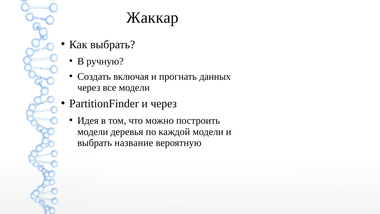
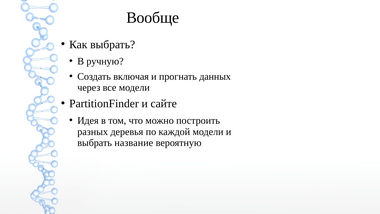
Жаккар: Жаккар -> Вообще (153, 18)
и через: через -> сайте (164, 104)
модели: модели -> разных (93, 132)
